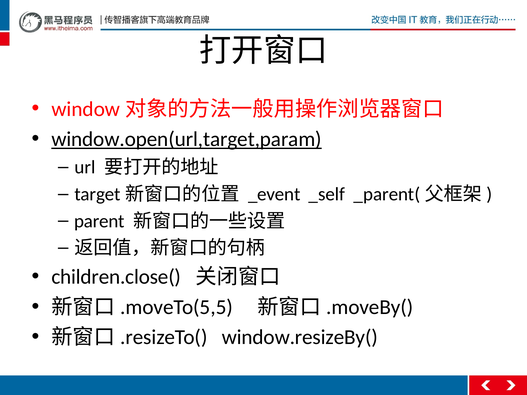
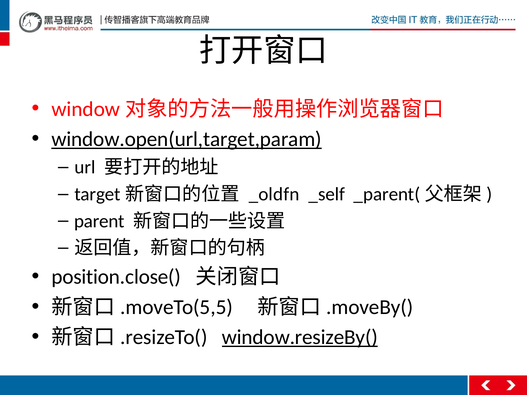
_event: _event -> _oldfn (274, 194)
children.close(: children.close( -> position.close( (116, 277)
window.resizeBy( underline: none -> present (300, 337)
